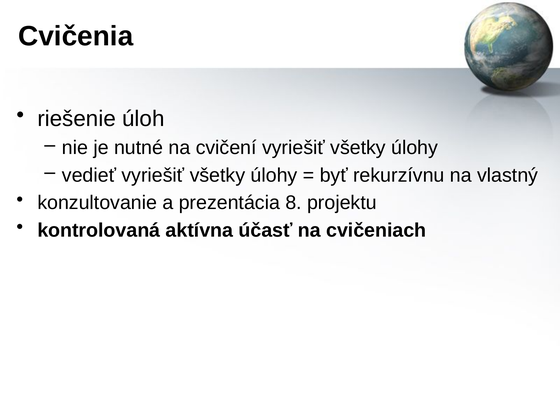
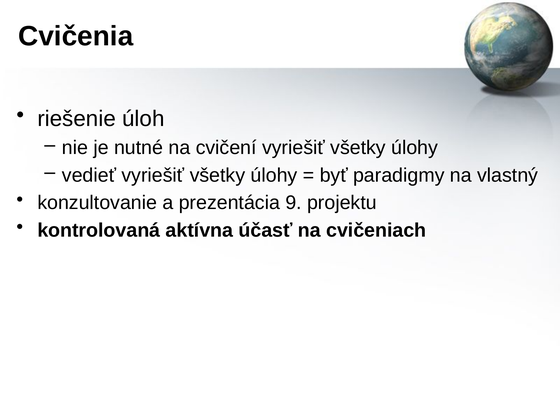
rekurzívnu: rekurzívnu -> paradigmy (399, 175)
8: 8 -> 9 (294, 203)
